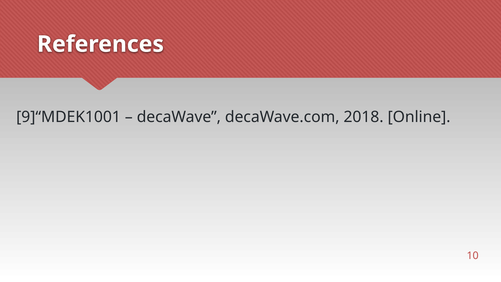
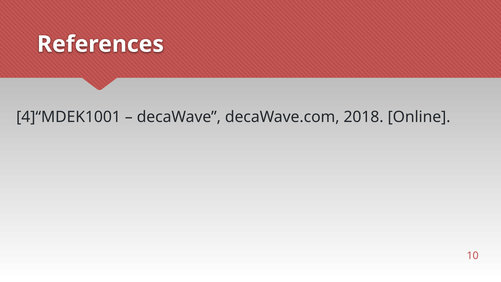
9]“MDEK1001: 9]“MDEK1001 -> 4]“MDEK1001 (69, 117)
